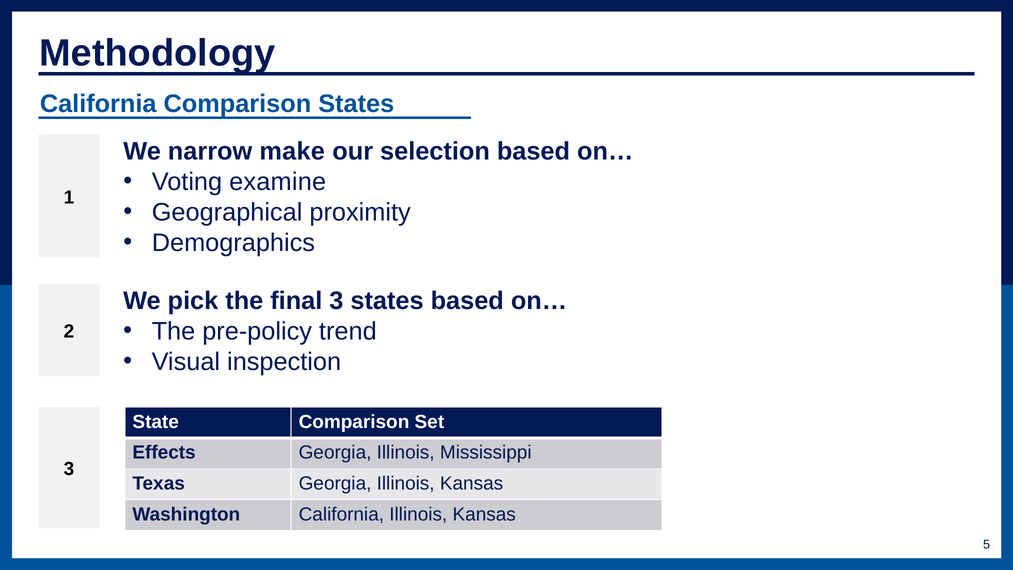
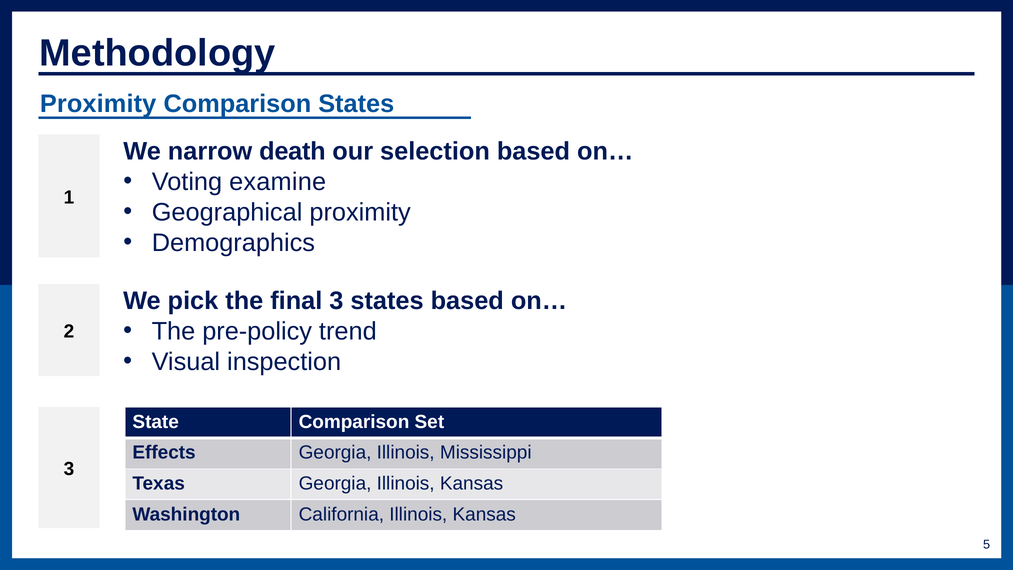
California: California -> Proximity (98, 104)
make: make -> death (292, 151)
